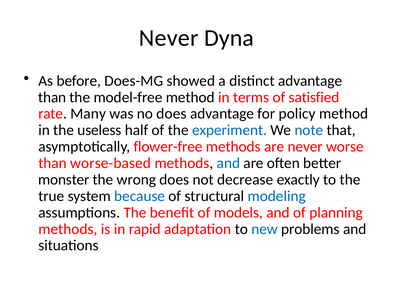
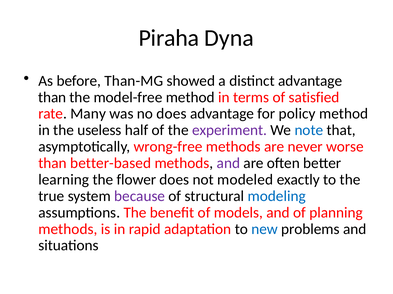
Never: Never -> Piraha (169, 38)
Does-MG: Does-MG -> Than-MG (134, 81)
experiment colour: blue -> purple (230, 131)
flower-free: flower-free -> wrong-free (168, 147)
worse-based: worse-based -> better-based (111, 164)
and colour: blue -> purple (228, 164)
monster: monster -> learning (64, 180)
wrong: wrong -> flower (136, 180)
decrease: decrease -> modeled (245, 180)
because colour: blue -> purple (140, 197)
